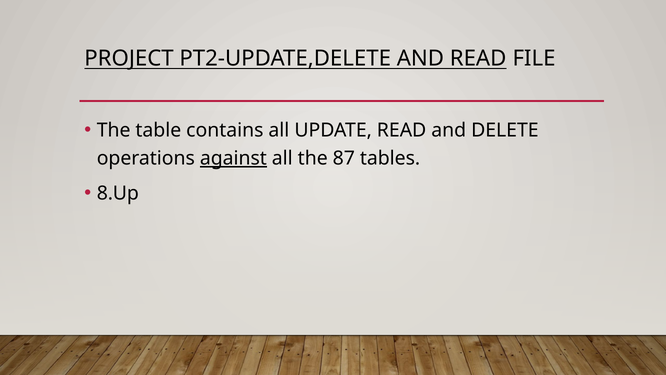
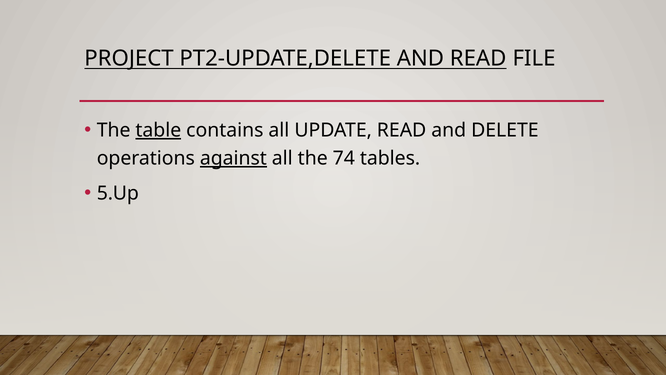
table underline: none -> present (158, 130)
87: 87 -> 74 (344, 158)
8.Up: 8.Up -> 5.Up (118, 193)
